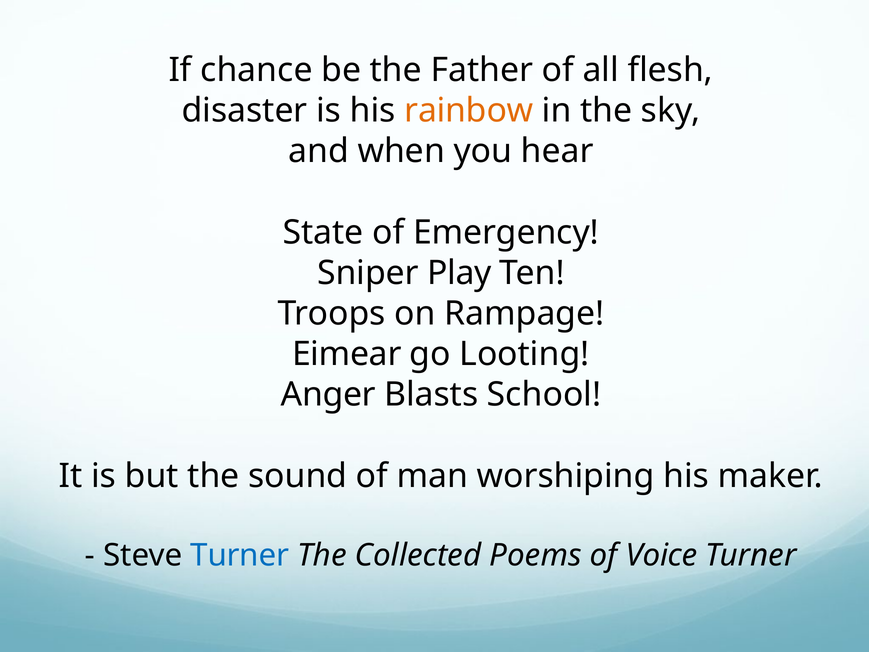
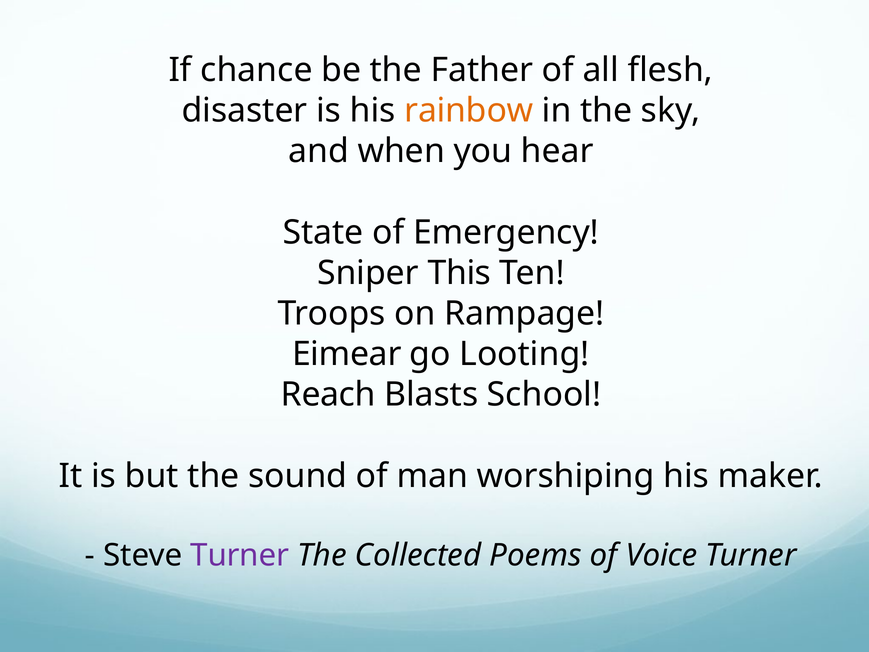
Play: Play -> This (459, 273)
Anger: Anger -> Reach (328, 395)
Turner colour: blue -> purple (240, 555)
